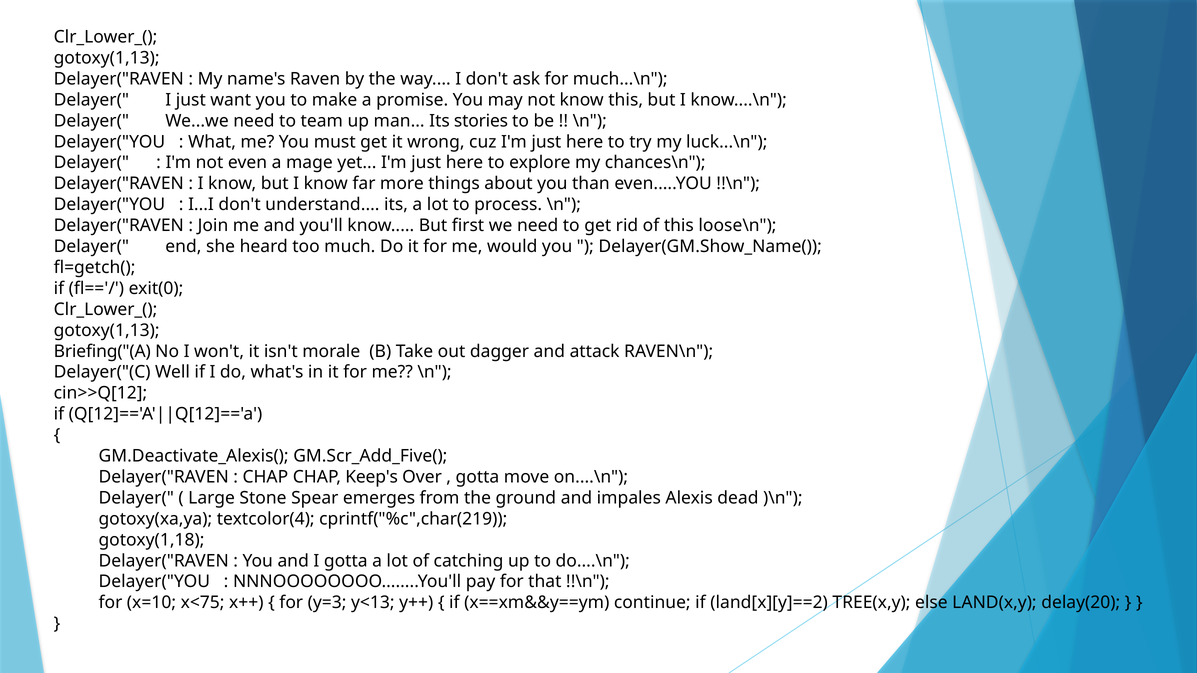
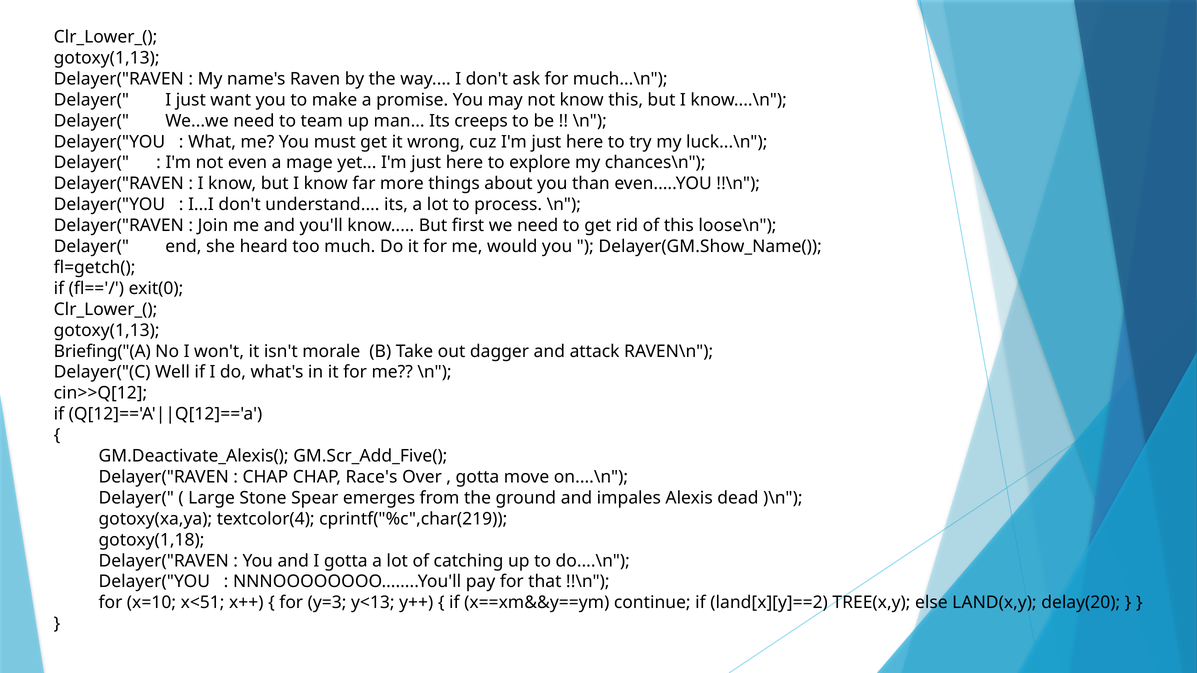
stories: stories -> creeps (481, 121)
Keep's: Keep's -> Race's (371, 477)
x<75: x<75 -> x<51 (203, 603)
